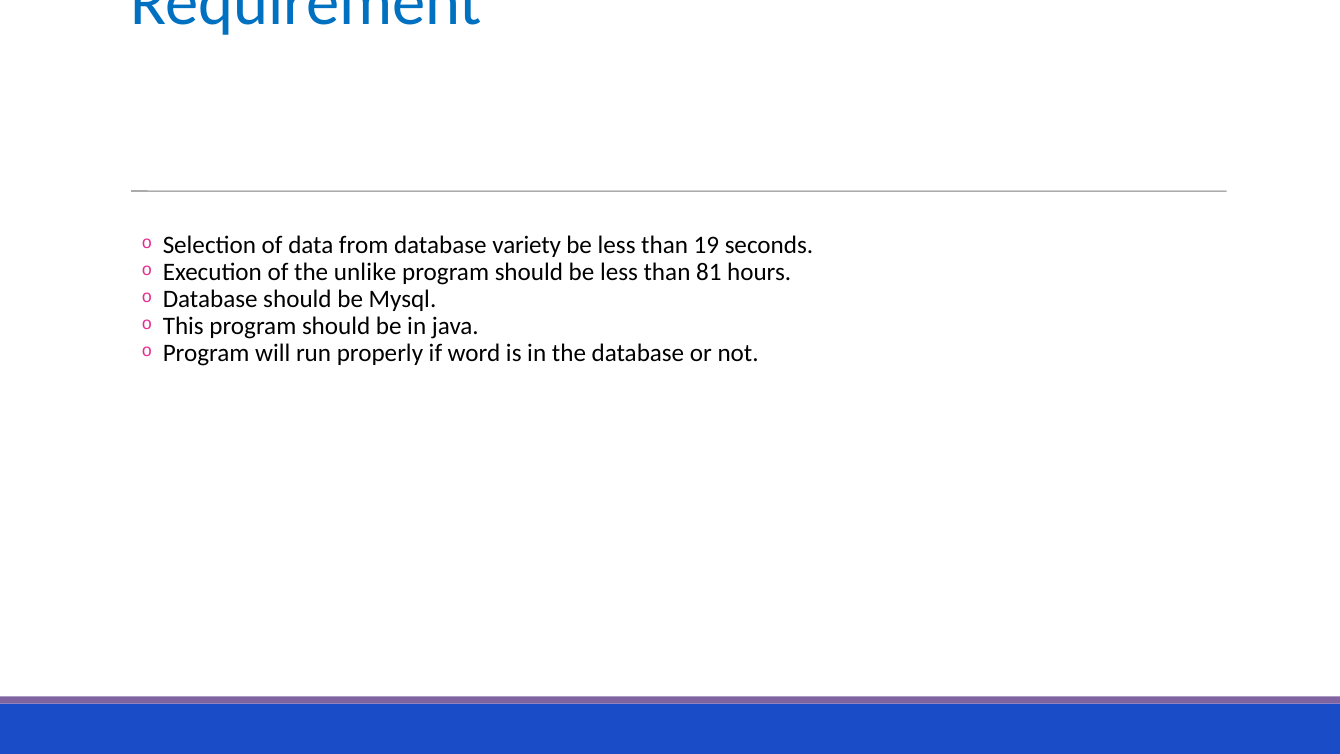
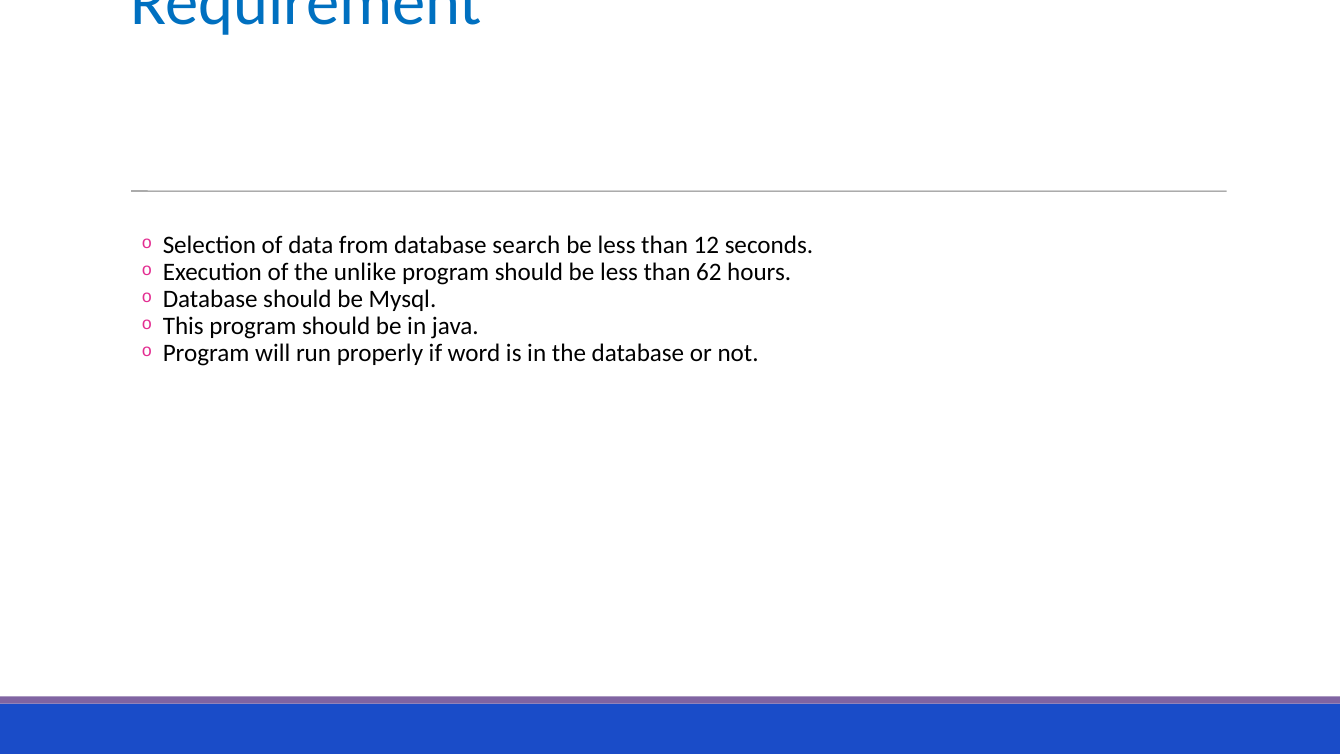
variety: variety -> search (526, 245)
19: 19 -> 12 (706, 245)
81: 81 -> 62 (709, 272)
